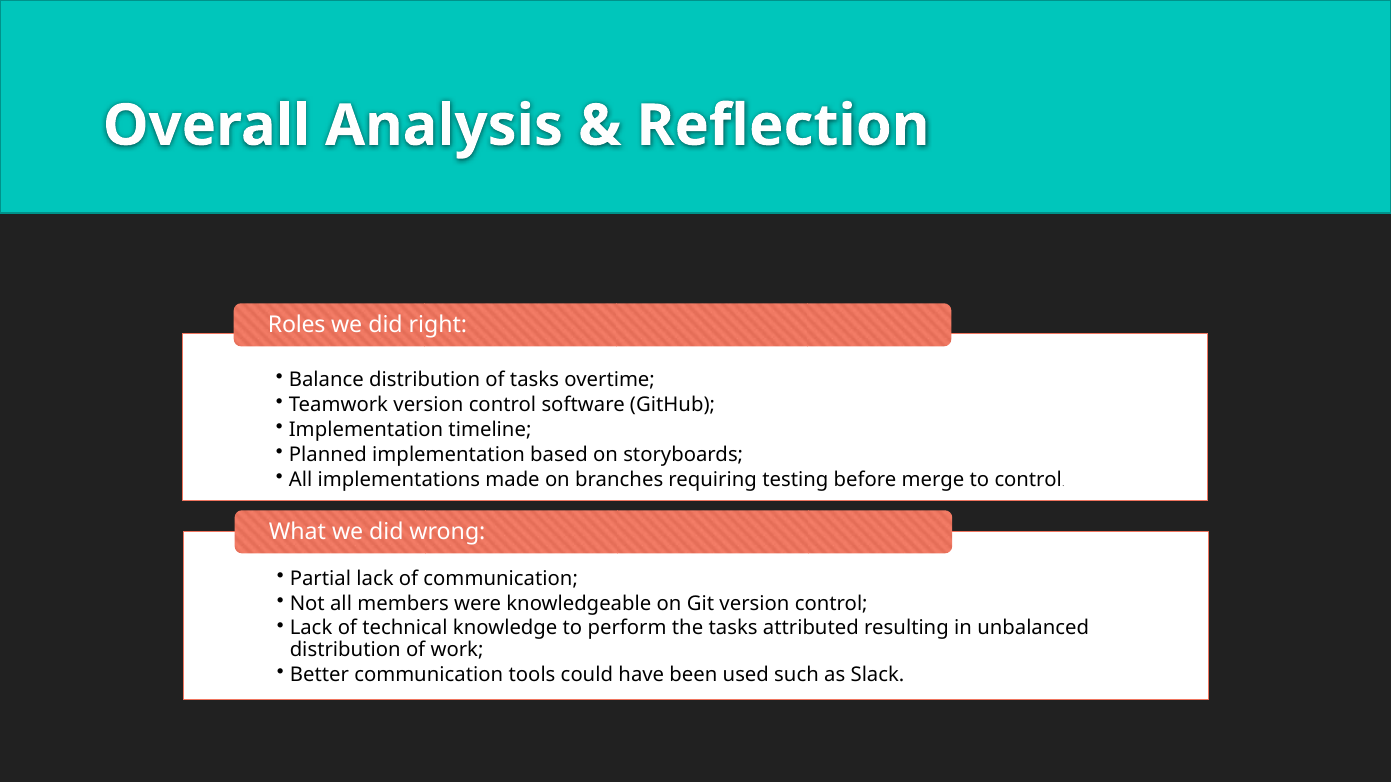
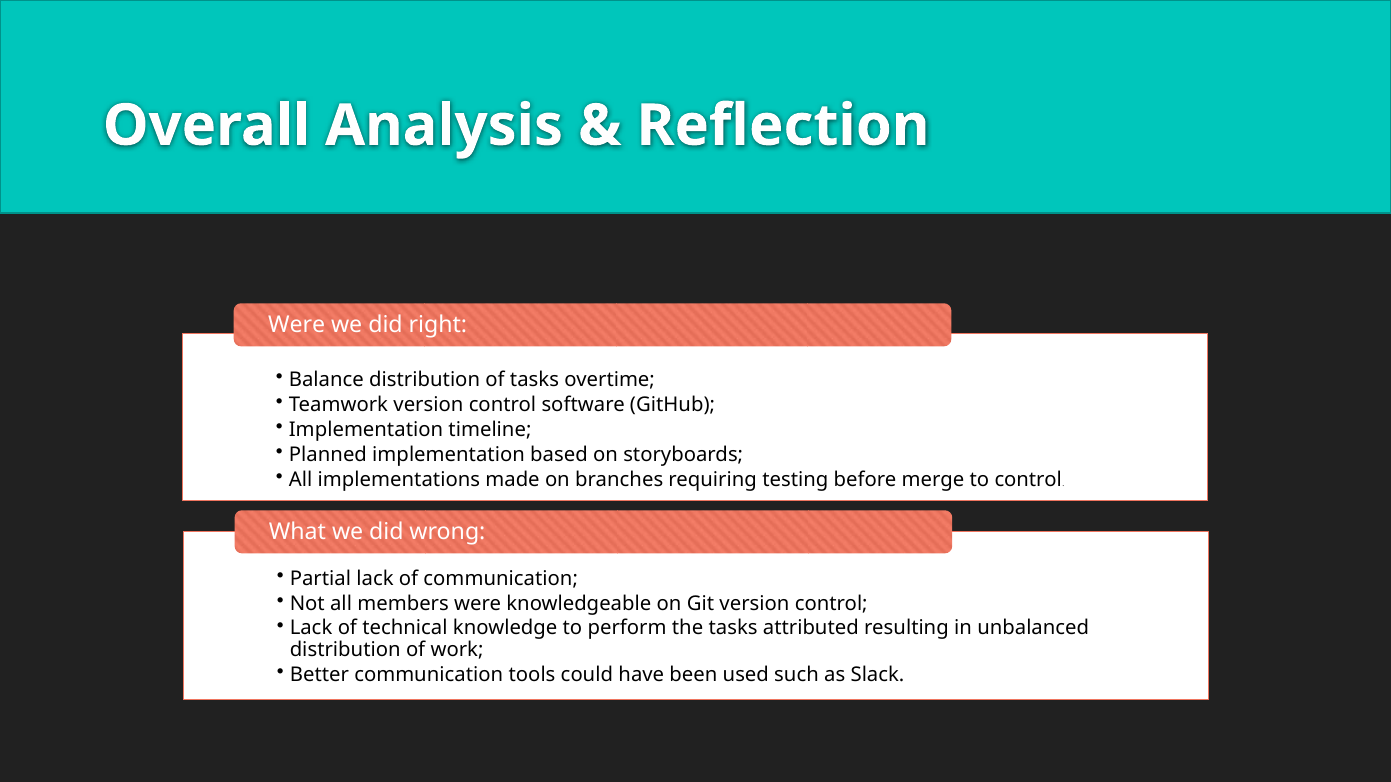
Roles: Roles -> Were (297, 325)
